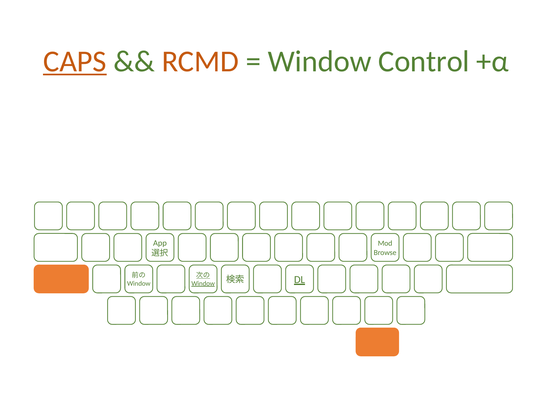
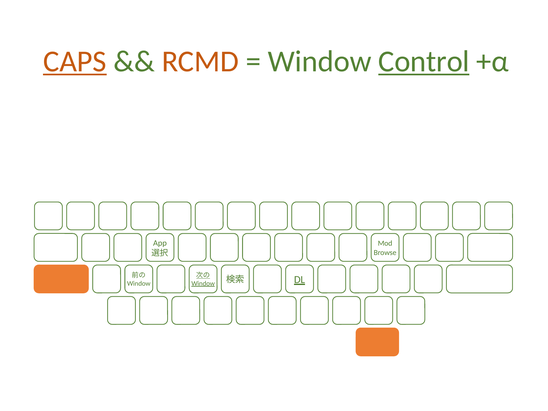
Control underline: none -> present (424, 61)
